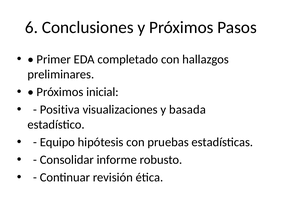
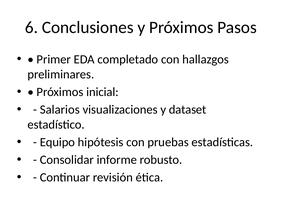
Positiva: Positiva -> Salarios (60, 109)
basada: basada -> dataset (188, 109)
